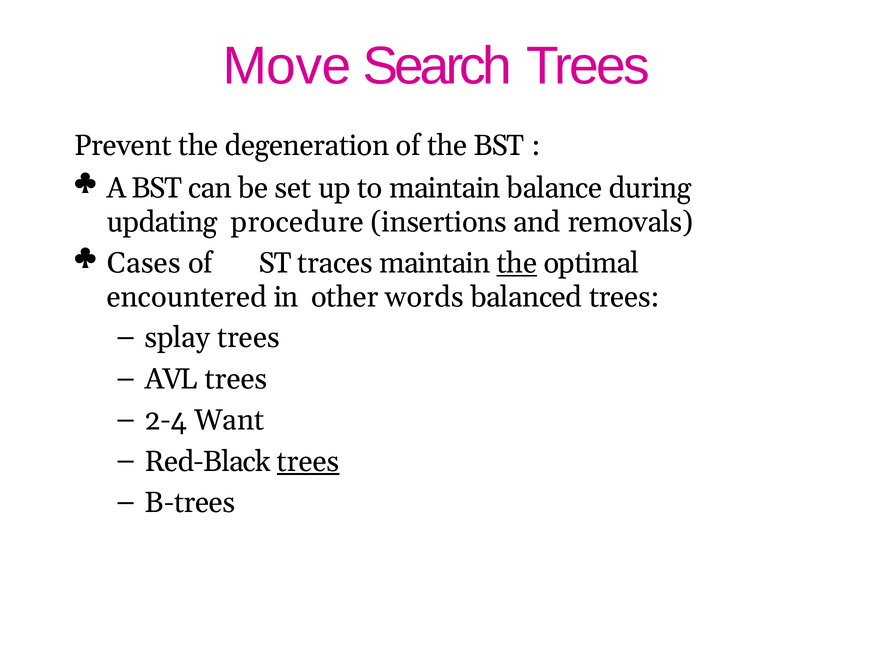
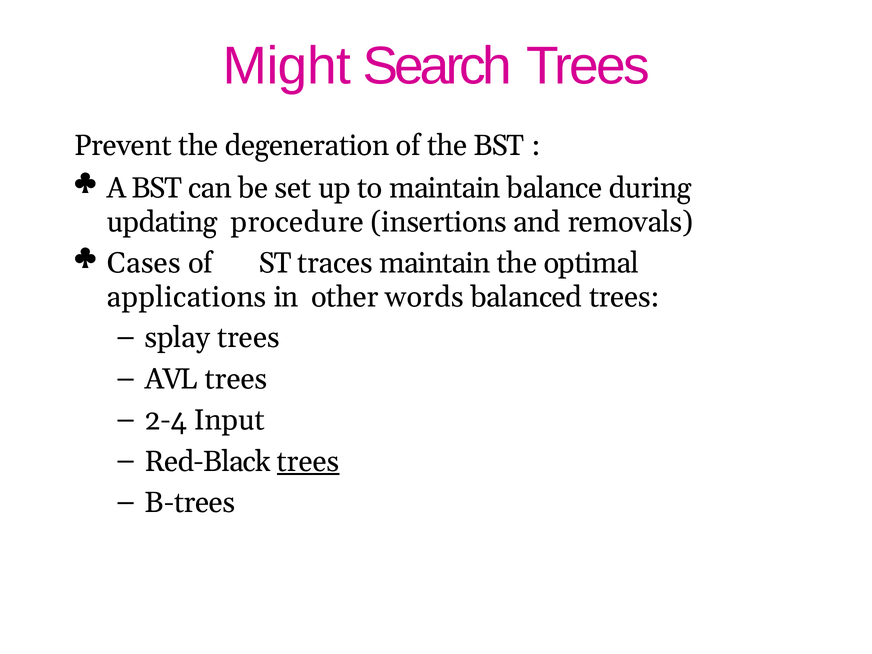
Move: Move -> Might (287, 66)
the underline: present -> none (517, 263)
encountered: encountered -> applications (187, 297)
Want: Want -> Input (229, 420)
